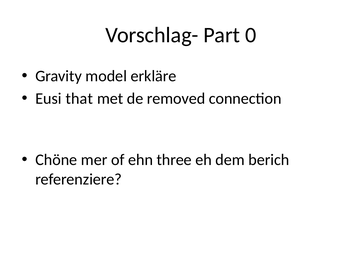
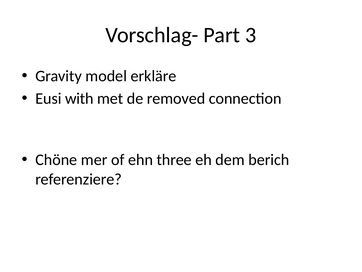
0: 0 -> 3 (251, 35)
that: that -> with (79, 98)
